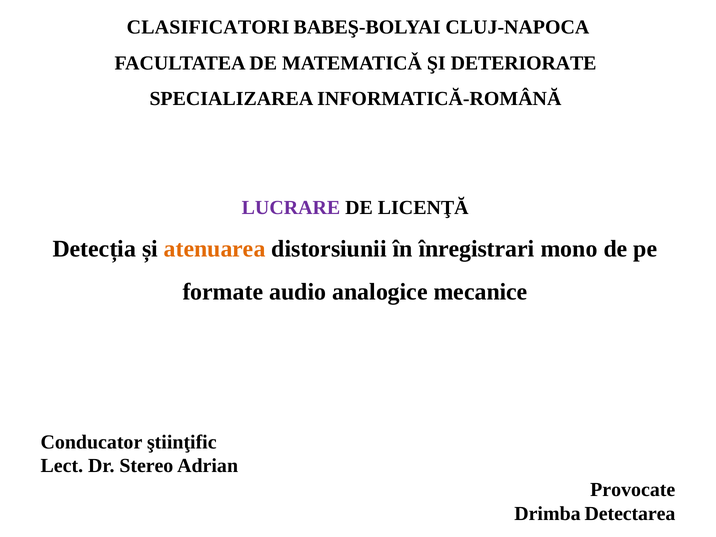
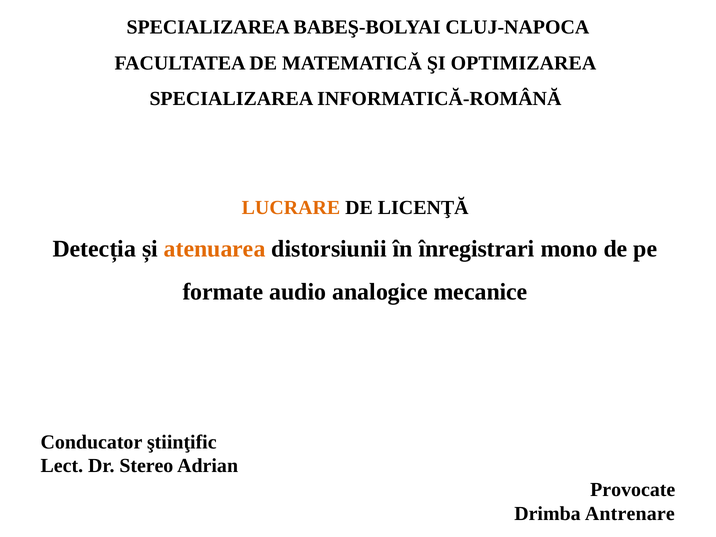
CLASIFICATORI: CLASIFICATORI -> SPECIALIZAREA (208, 27)
DETERIORATE: DETERIORATE -> OPTIMIZAREA (523, 63)
LUCRARE colour: purple -> orange (291, 208)
Detectarea: Detectarea -> Antrenare (630, 514)
